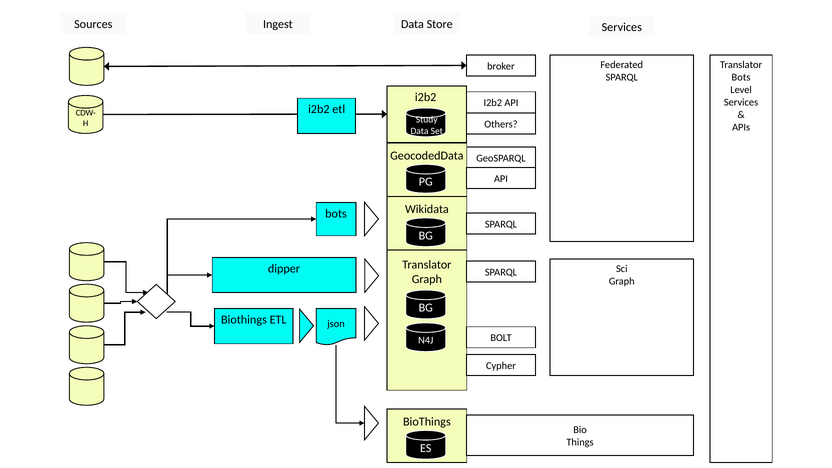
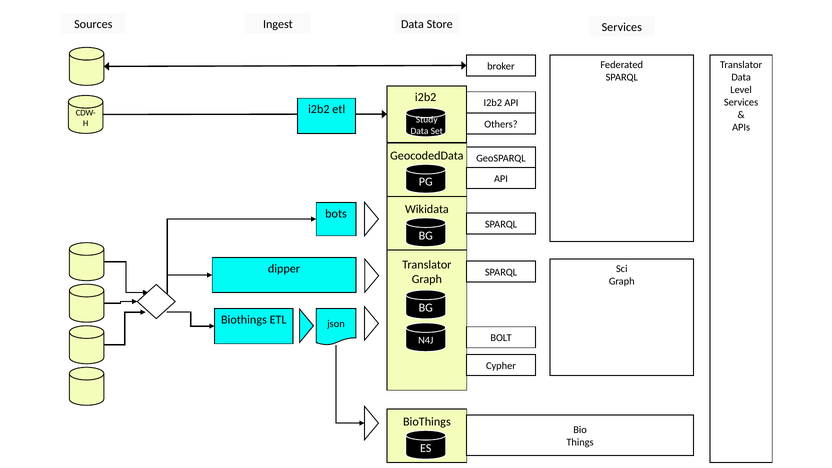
Bots: Bots -> Data (741, 77)
